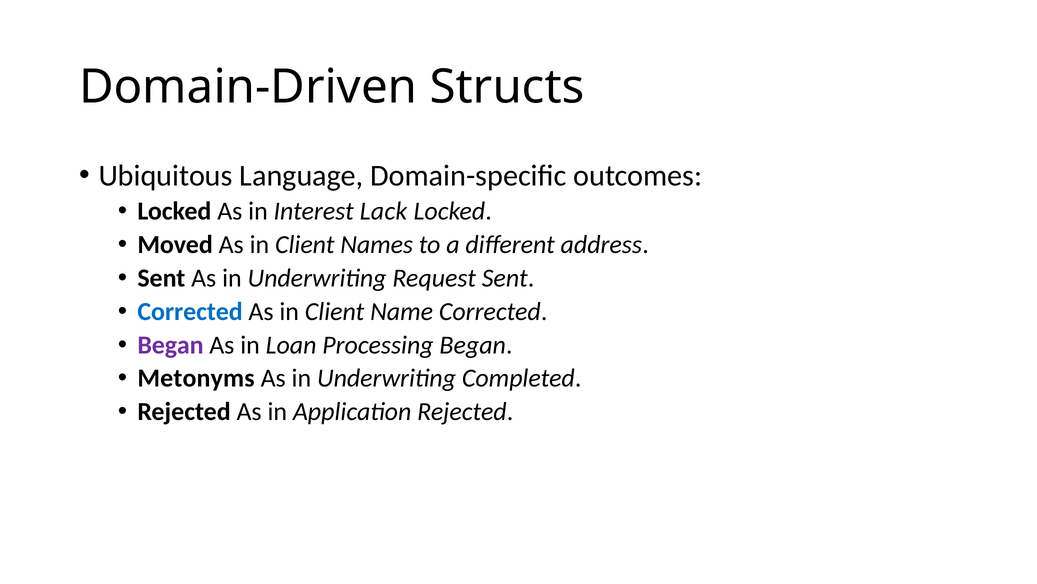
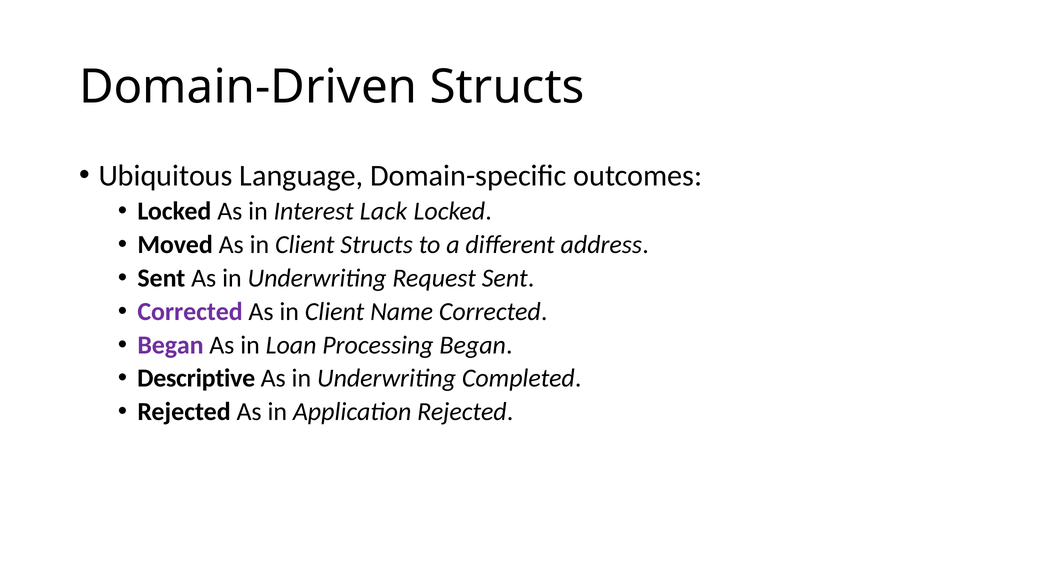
Client Names: Names -> Structs (377, 244)
Corrected colour: blue -> purple (190, 311)
Metonyms: Metonyms -> Descriptive (196, 378)
